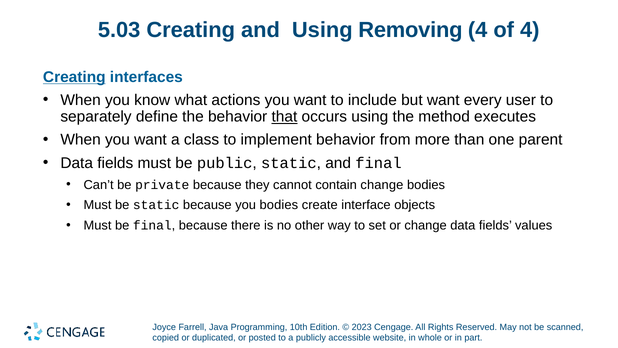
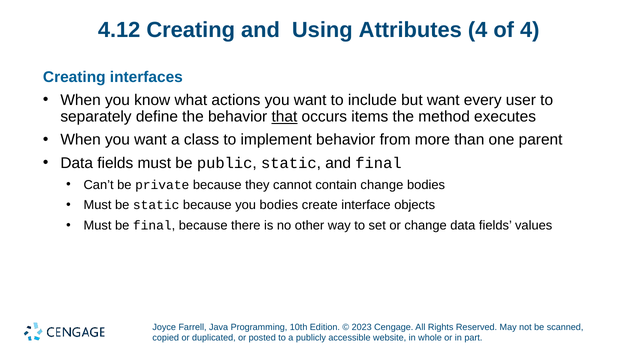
5.03: 5.03 -> 4.12 (119, 30)
Removing: Removing -> Attributes (410, 30)
Creating underline: present -> none (74, 77)
occurs using: using -> items (370, 117)
